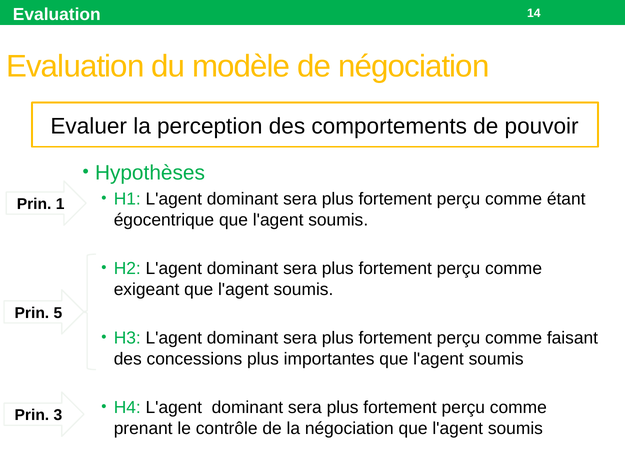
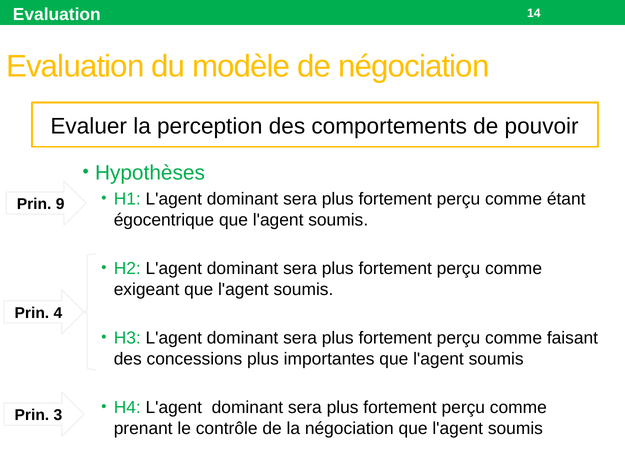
1: 1 -> 9 (60, 204)
5: 5 -> 4 (58, 313)
